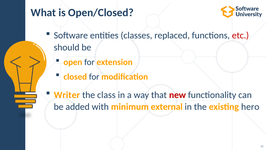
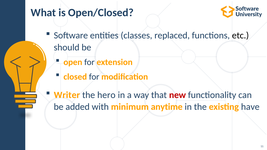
etc colour: red -> black (240, 35)
class: class -> hero (106, 95)
external: external -> anytime (167, 107)
hero: hero -> have (250, 107)
